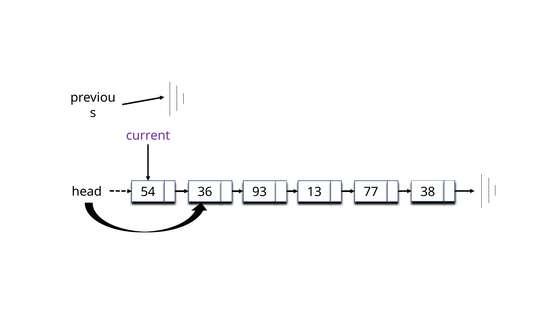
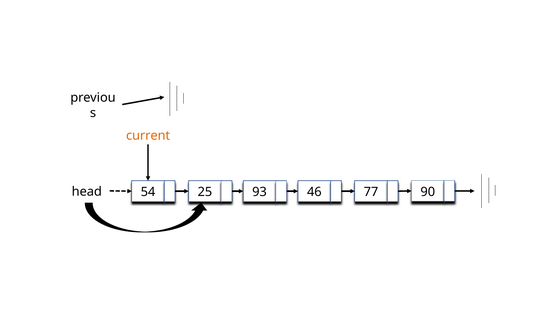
current colour: purple -> orange (148, 136)
36: 36 -> 25 (205, 192)
13: 13 -> 46 (314, 192)
38: 38 -> 90 (428, 192)
